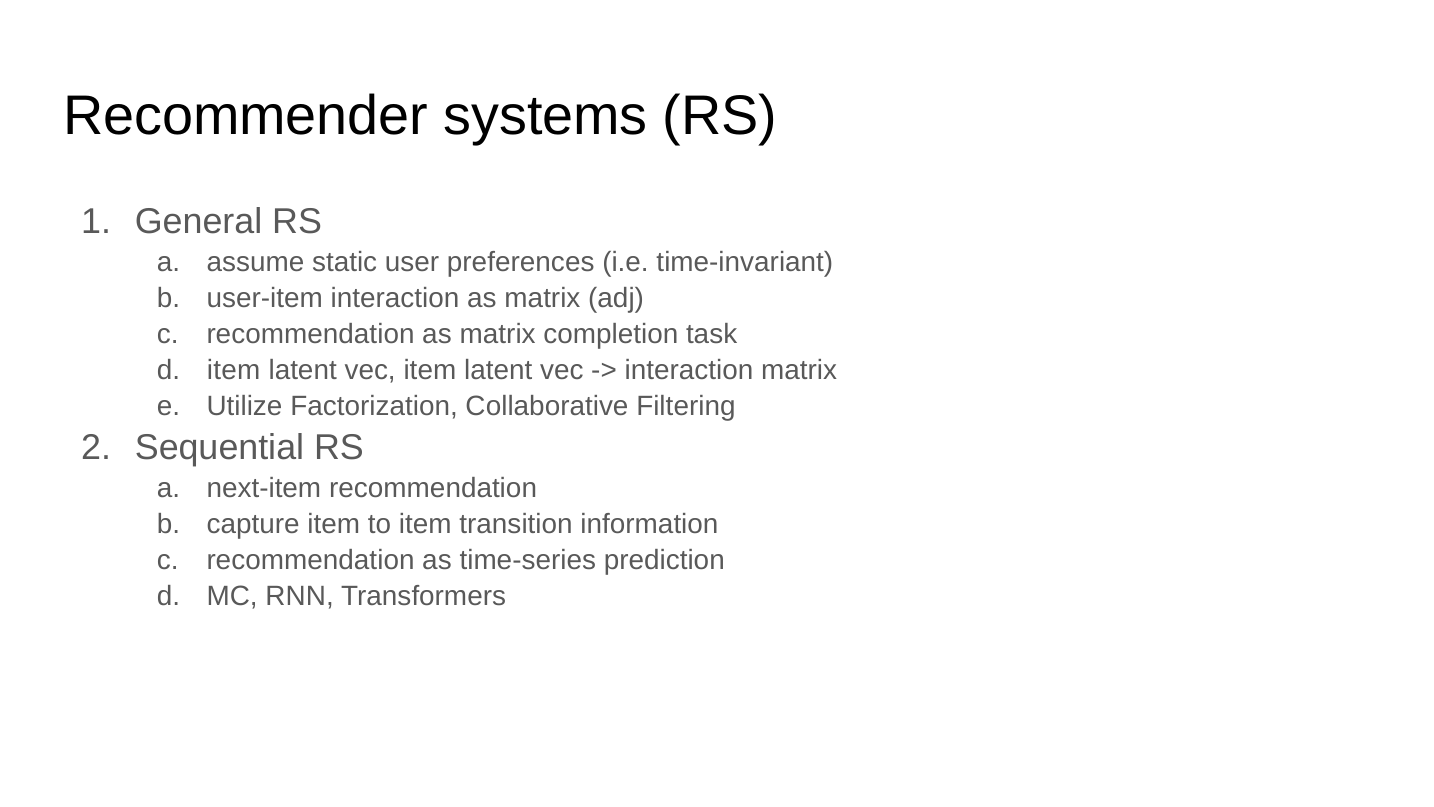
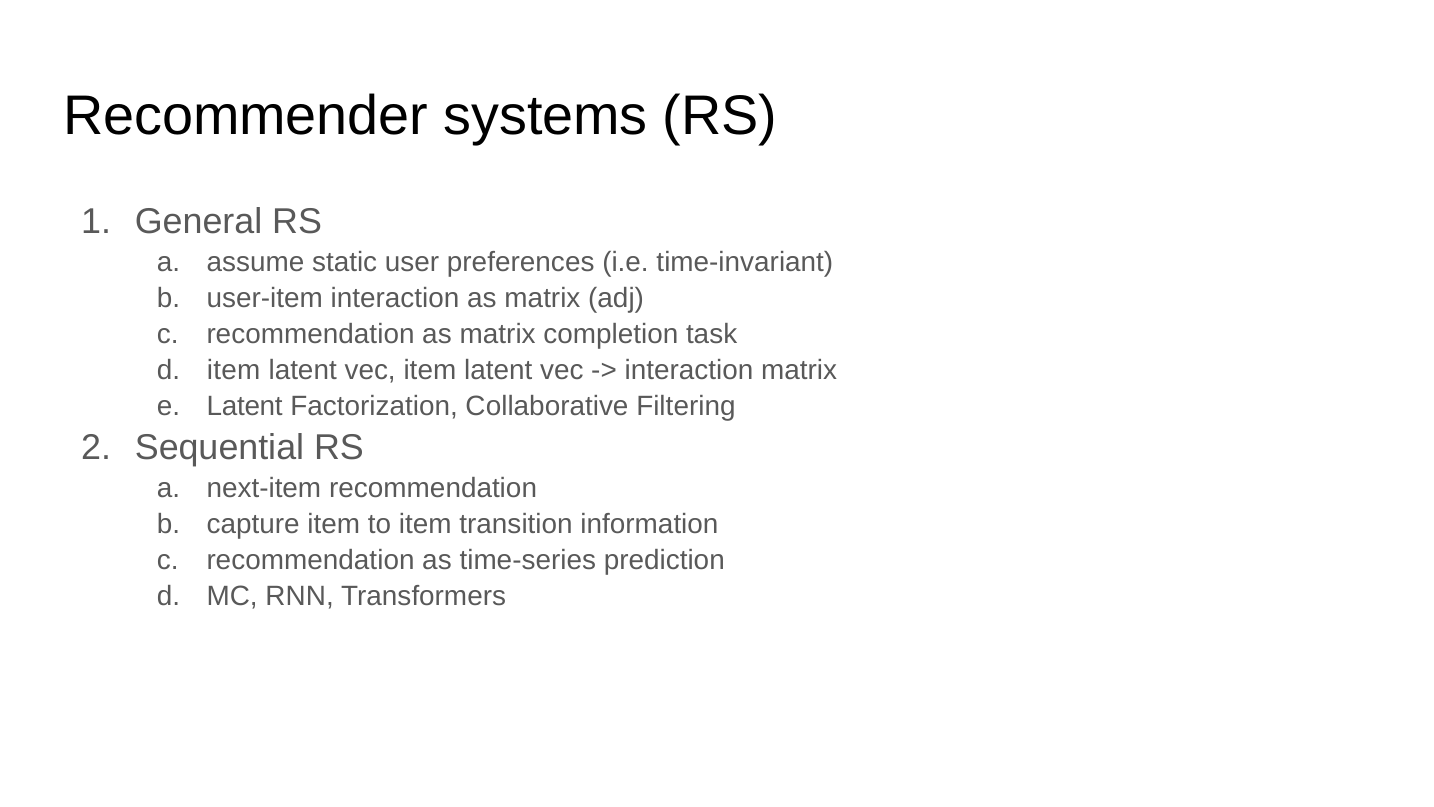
Utilize: Utilize -> Latent (245, 406)
